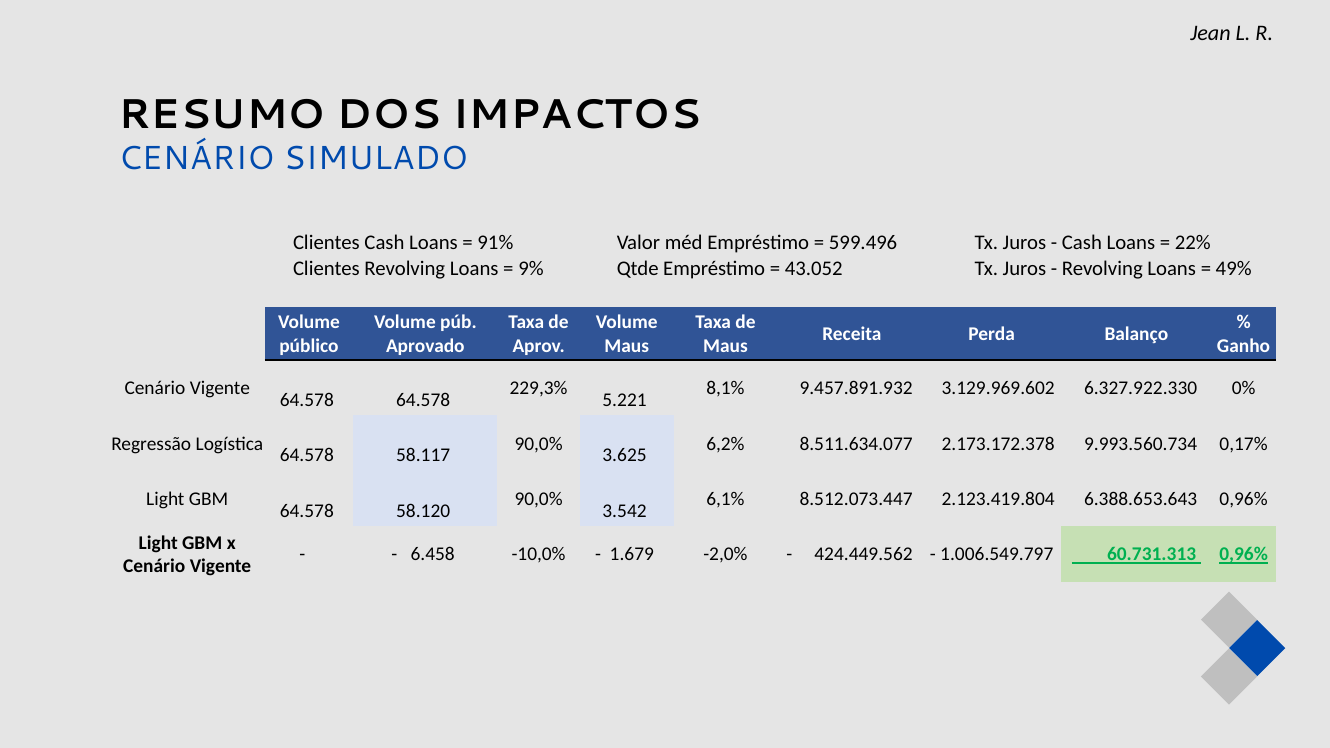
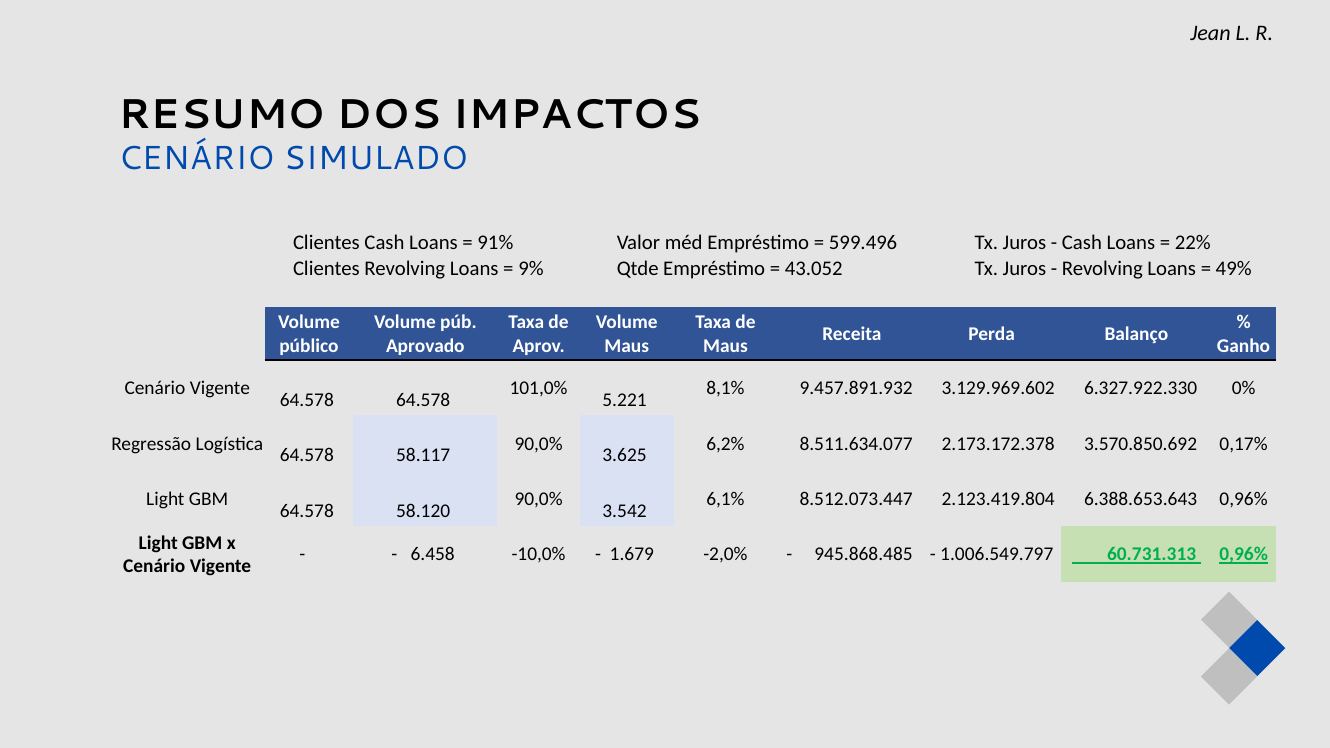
229,3%: 229,3% -> 101,0% (539, 388)
9.993.560.734: 9.993.560.734 -> 3.570.850.692 (1141, 444)
424.449.562: 424.449.562 -> 945.868.485 (864, 555)
